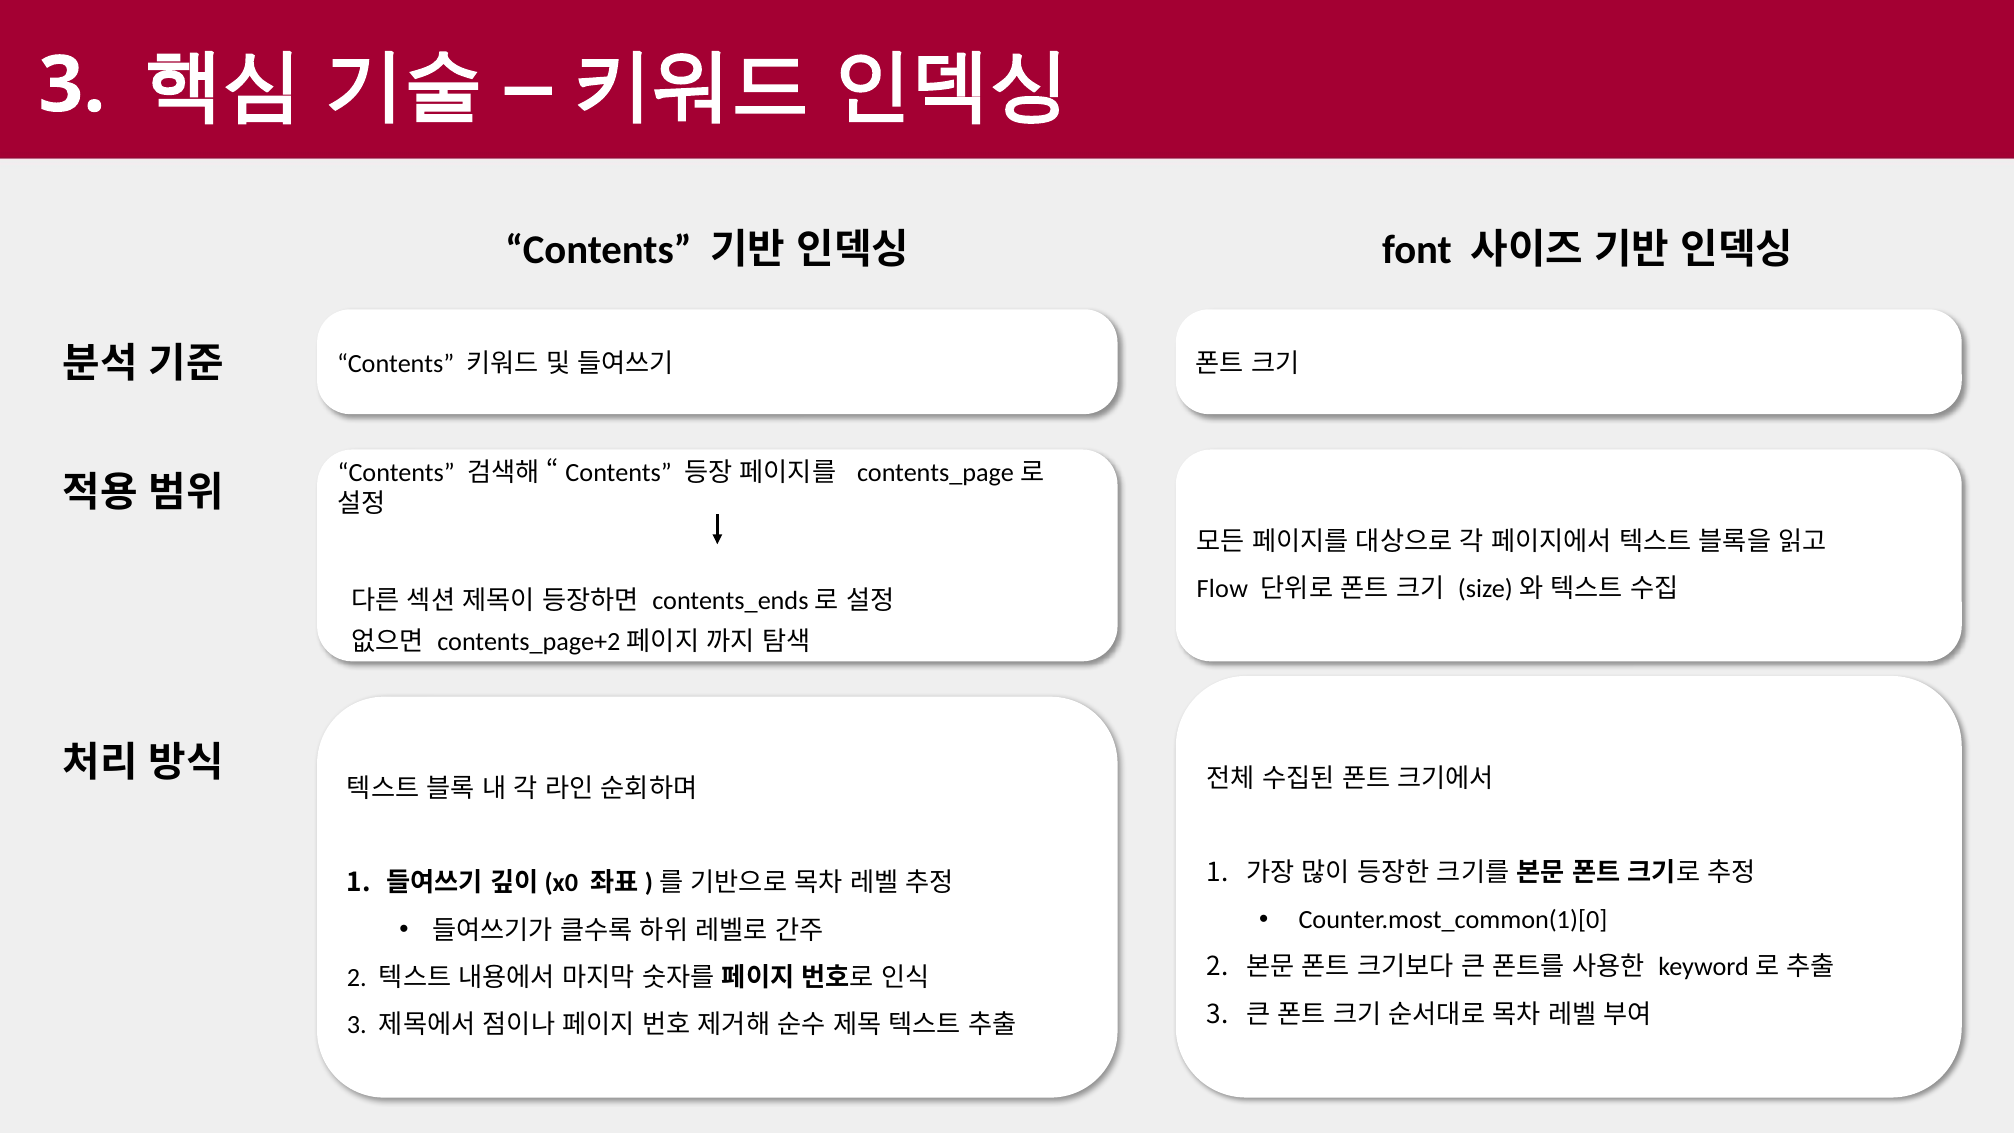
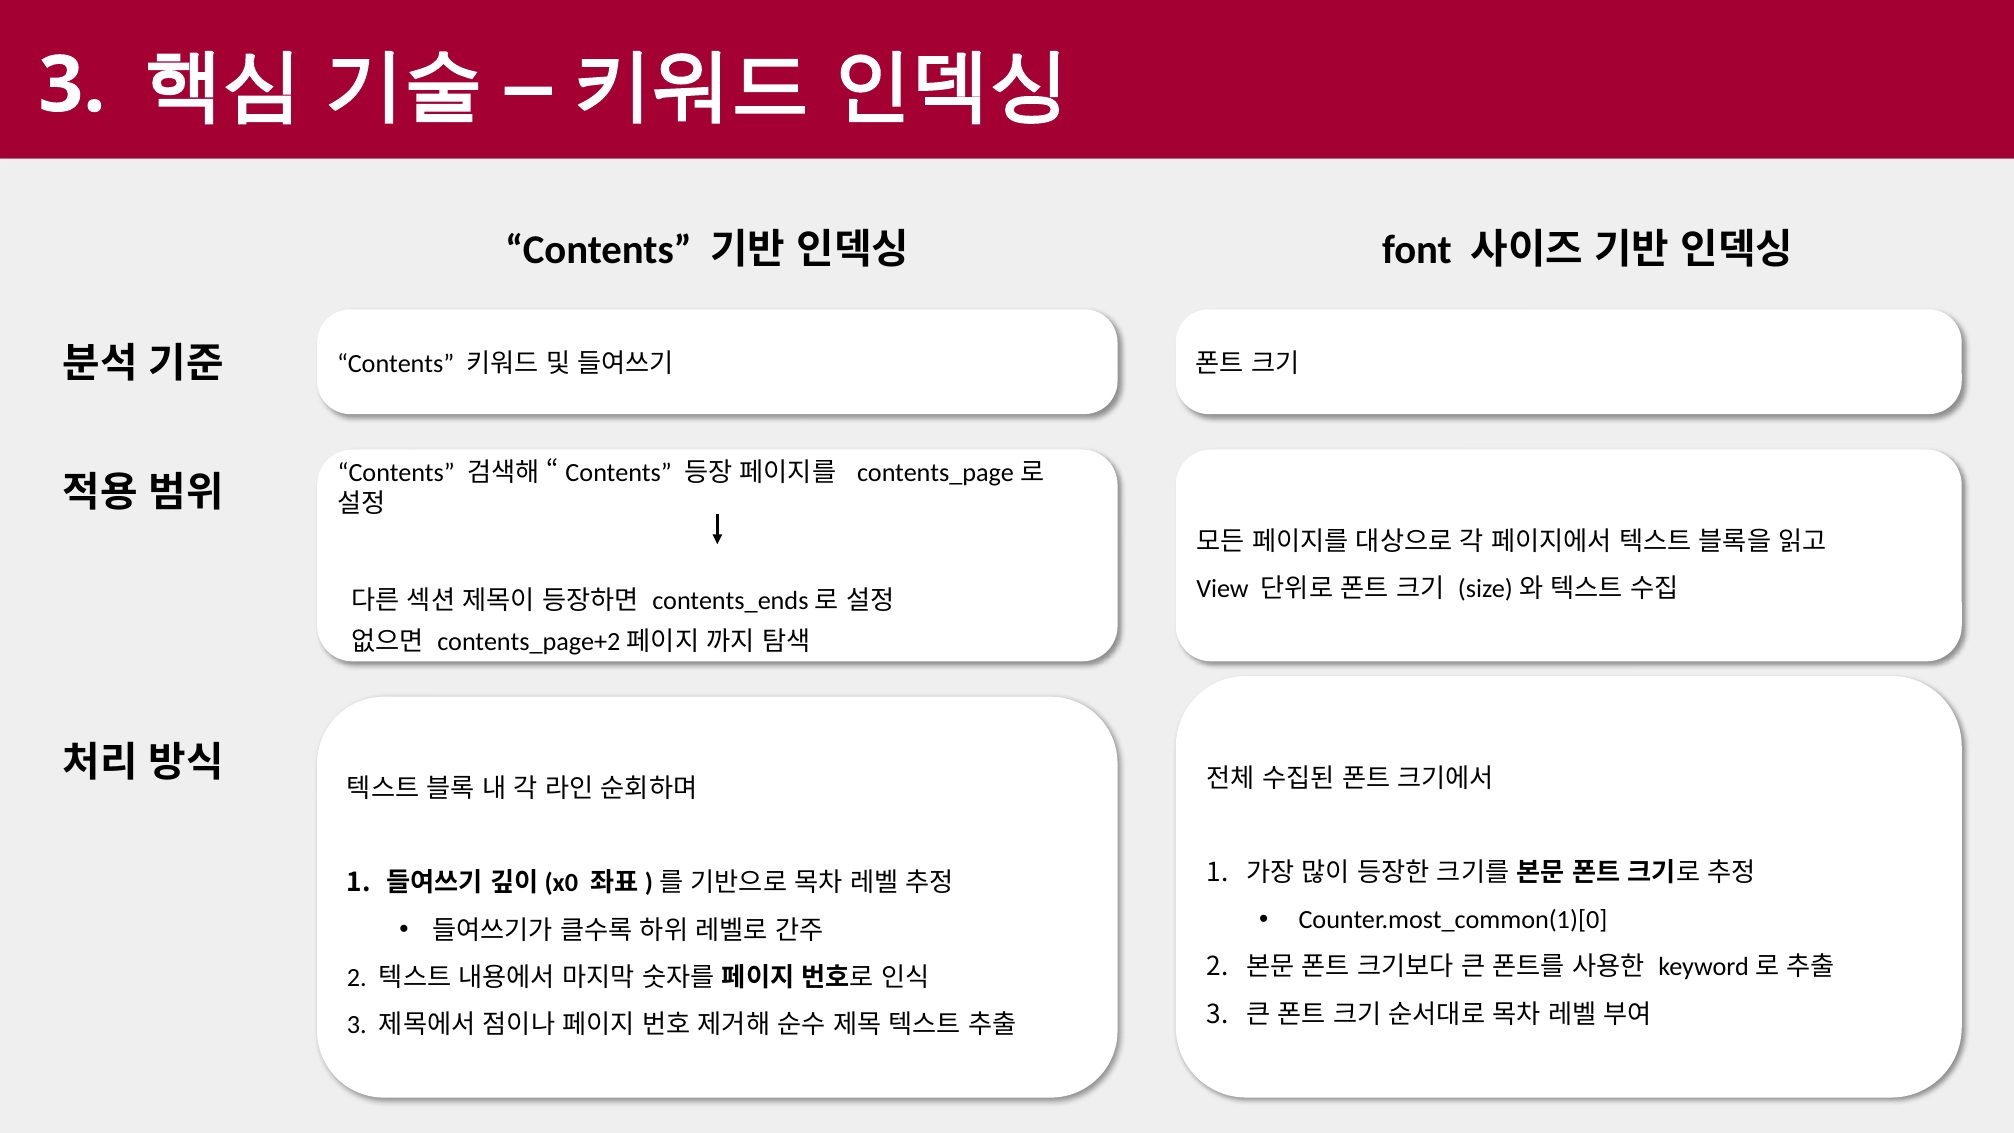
Flow: Flow -> View (1223, 589)
